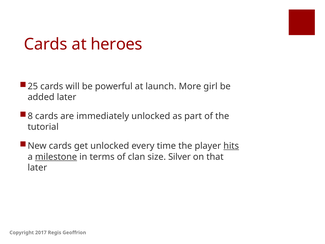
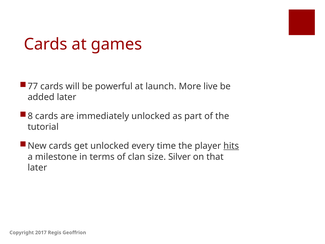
heroes: heroes -> games (116, 44)
25: 25 -> 77 (33, 86)
girl: girl -> live (211, 86)
milestone underline: present -> none (56, 157)
